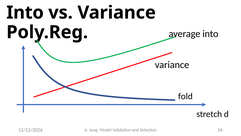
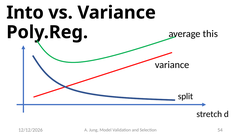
average into: into -> this (210, 34)
fold: fold -> split (185, 96)
